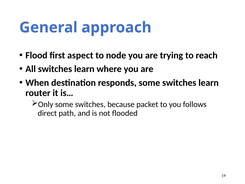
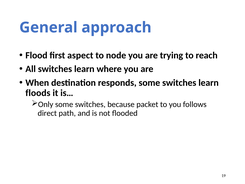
router: router -> floods (38, 93)
